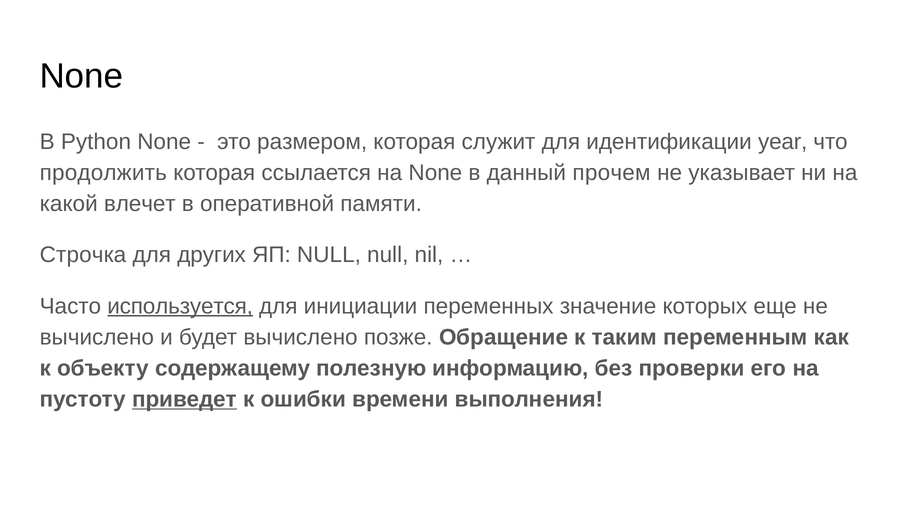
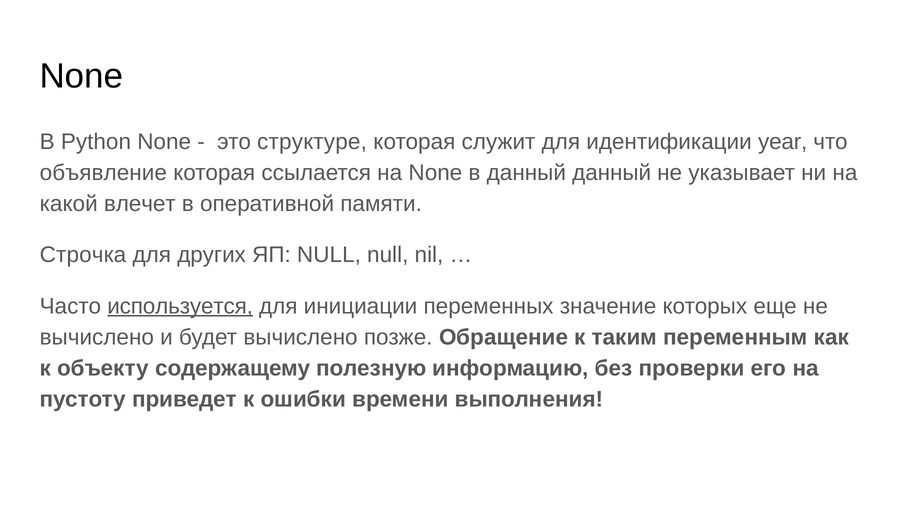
размером: размером -> структуре (312, 142)
продолжить: продолжить -> объявление (103, 173)
данный прочем: прочем -> данный (612, 173)
приведет underline: present -> none (184, 399)
